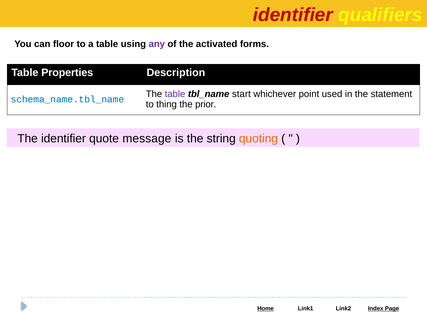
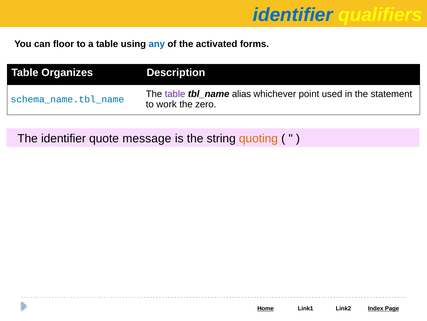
identifier colour: red -> blue (293, 15)
any colour: purple -> blue (157, 44)
Properties: Properties -> Organizes (67, 72)
start: start -> alias (242, 94)
thing: thing -> work (167, 104)
prior: prior -> zero (206, 104)
